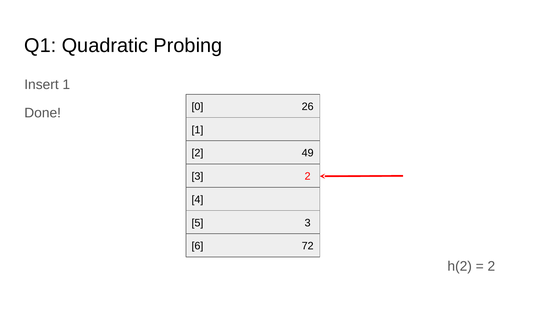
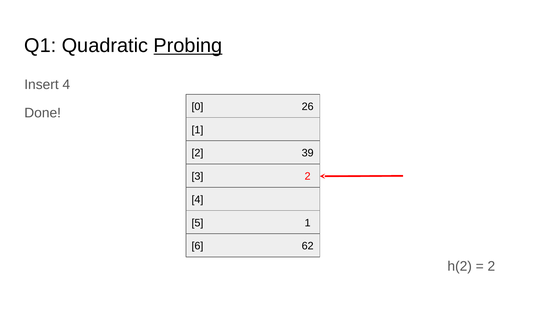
Probing underline: none -> present (188, 46)
Insert 1: 1 -> 4 (66, 85)
49: 49 -> 39 (308, 153)
5 3: 3 -> 1 (308, 223)
72: 72 -> 62 (308, 246)
